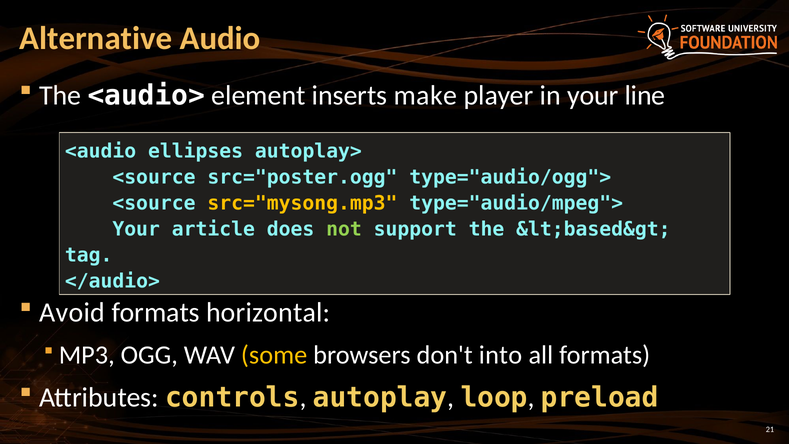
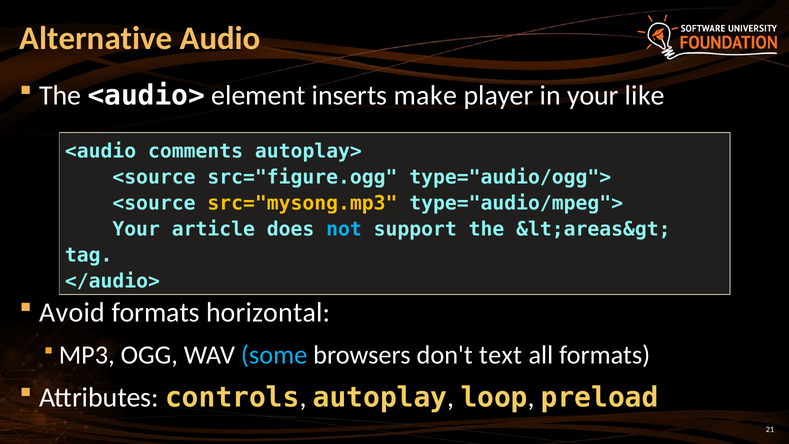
line: line -> like (645, 96)
ellipses: ellipses -> comments (196, 151)
src="poster.ogg: src="poster.ogg -> src="figure.ogg (302, 177)
not colour: light green -> light blue (344, 229)
&lt;based&gt: &lt;based&gt -> &lt;areas&gt (593, 229)
some colour: yellow -> light blue (274, 355)
into: into -> text (501, 355)
